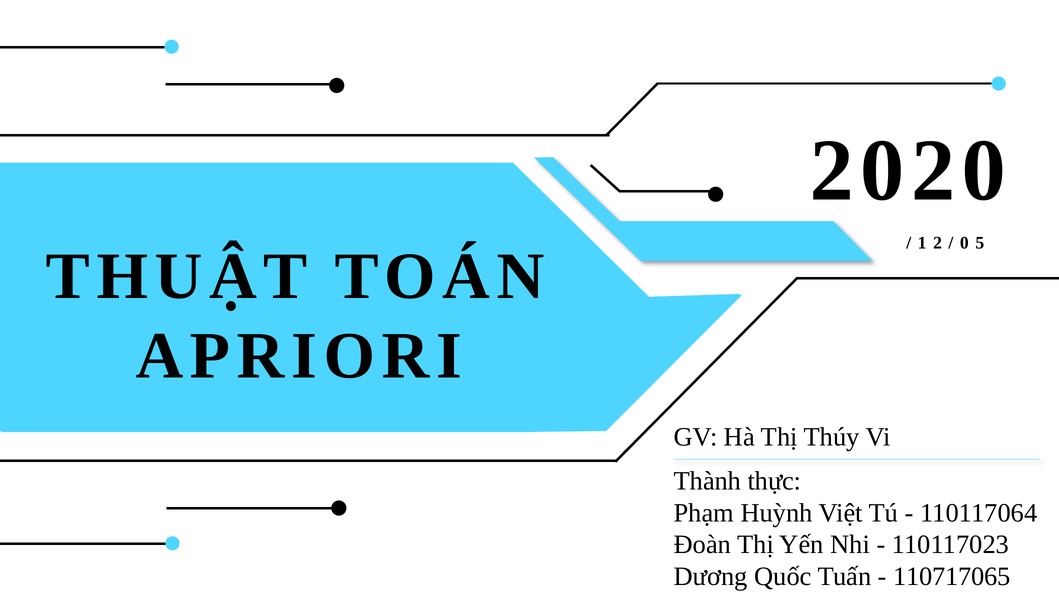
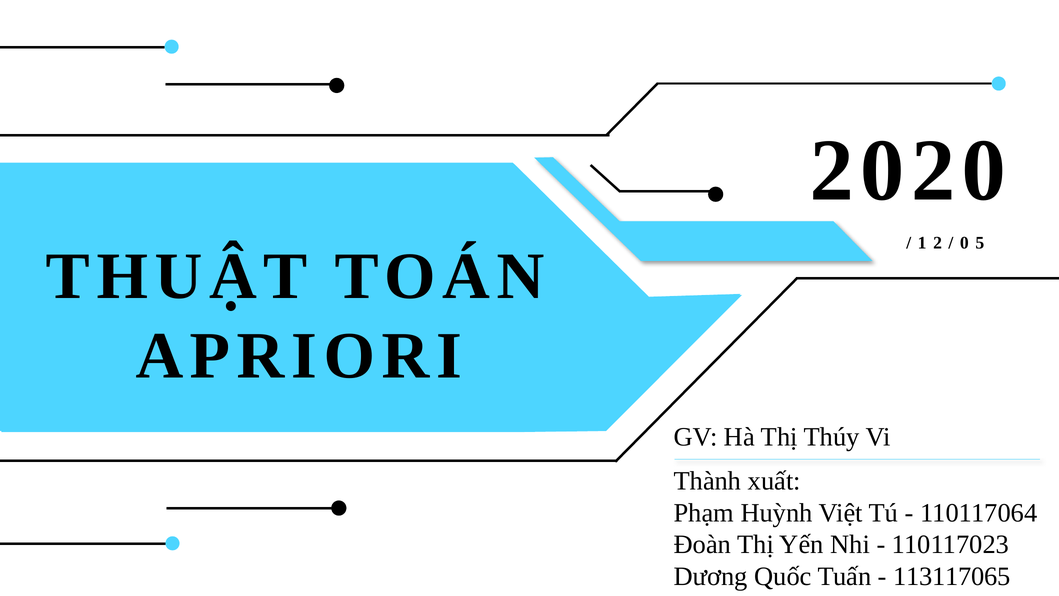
thực: thực -> xuất (774, 481)
110717065: 110717065 -> 113117065 (952, 576)
